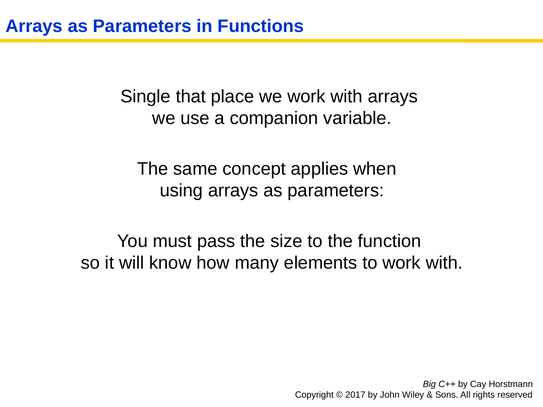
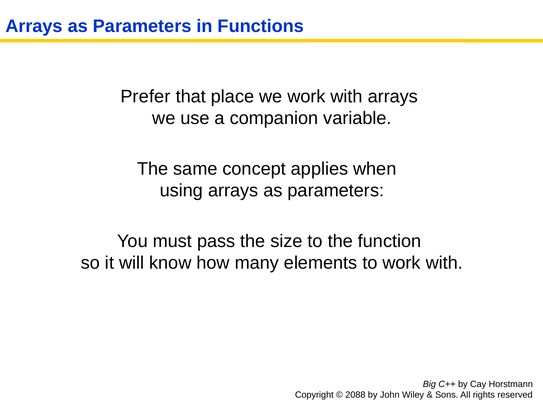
Single: Single -> Prefer (145, 96)
2017: 2017 -> 2088 (355, 395)
